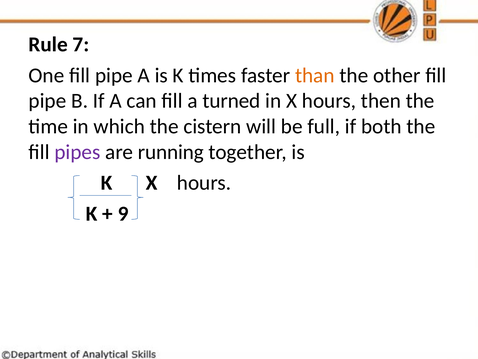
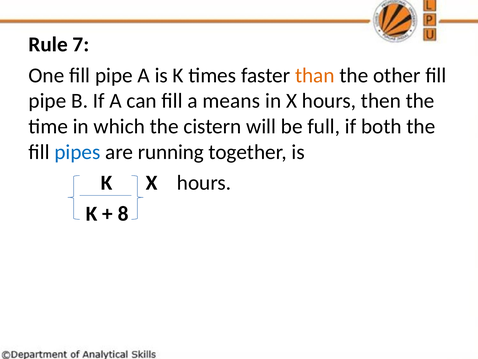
turned: turned -> means (231, 101)
pipes colour: purple -> blue (77, 152)
9: 9 -> 8 (123, 214)
